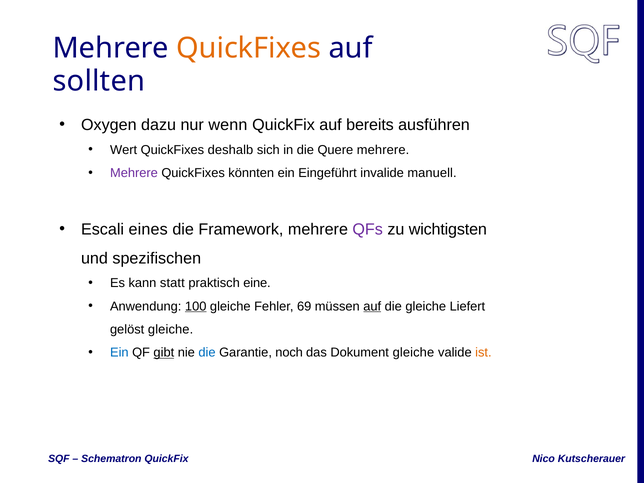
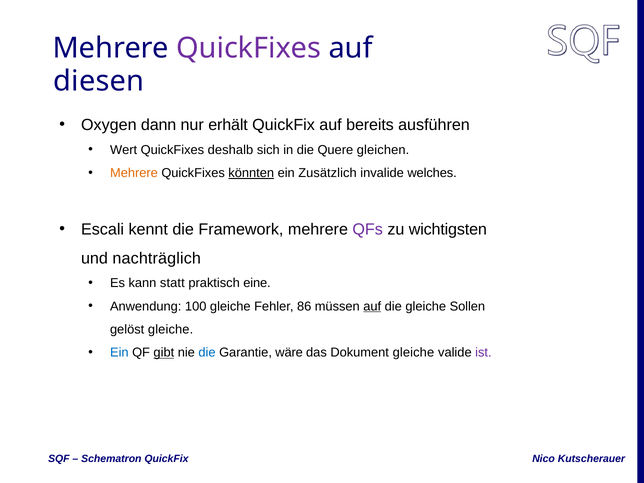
QuickFixes colour: orange -> purple (249, 48)
sollten: sollten -> diesen (99, 81)
dazu: dazu -> dann (159, 125)
wenn: wenn -> erhält (228, 125)
Quere mehrere: mehrere -> gleichen (383, 150)
Mehrere colour: purple -> orange (134, 173)
könnten underline: none -> present (251, 173)
Eingeführt: Eingeführt -> Zusätzlich (328, 173)
manuell: manuell -> welches (432, 173)
eines: eines -> kennt (148, 229)
spezifischen: spezifischen -> nachträglich (157, 258)
100 underline: present -> none (196, 306)
69: 69 -> 86 (304, 306)
Liefert: Liefert -> Sollen (467, 306)
noch: noch -> wäre (289, 353)
ist colour: orange -> purple (483, 353)
